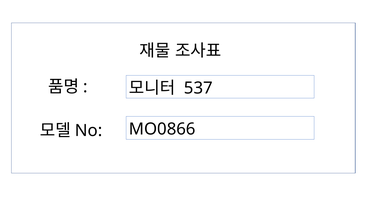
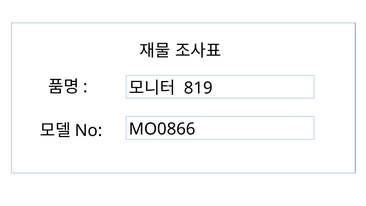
537: 537 -> 819 (198, 88)
